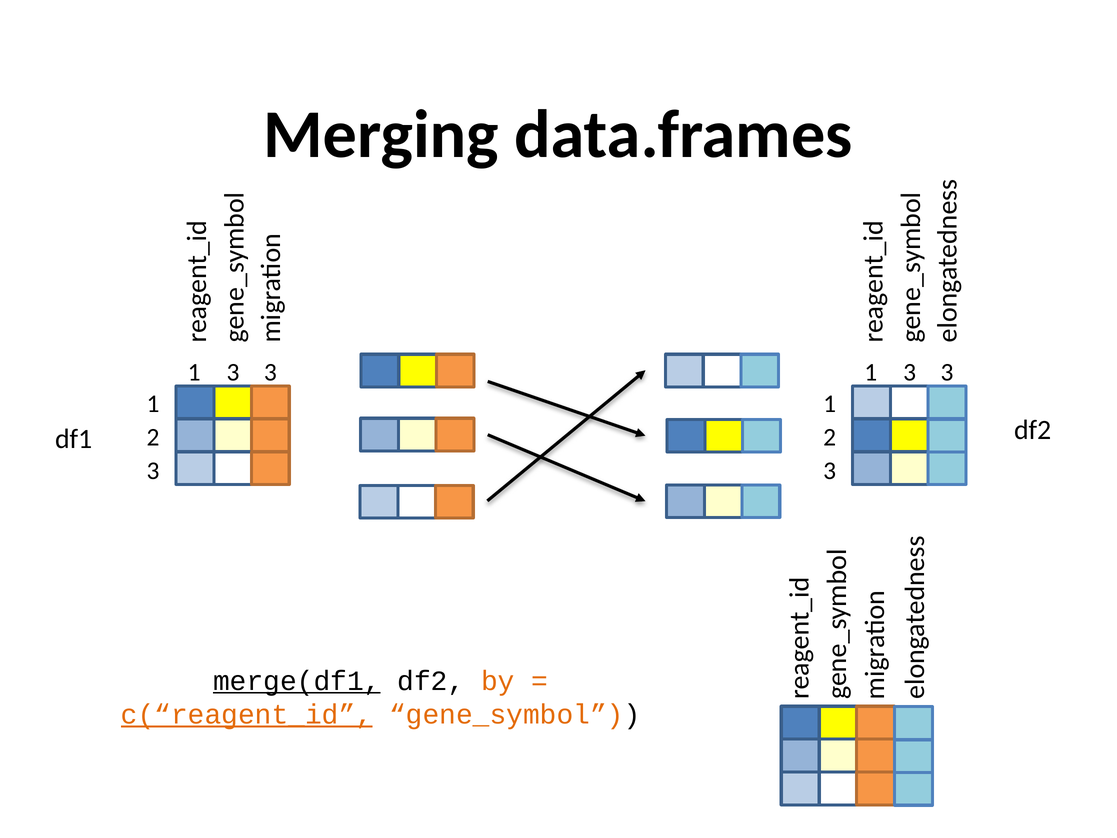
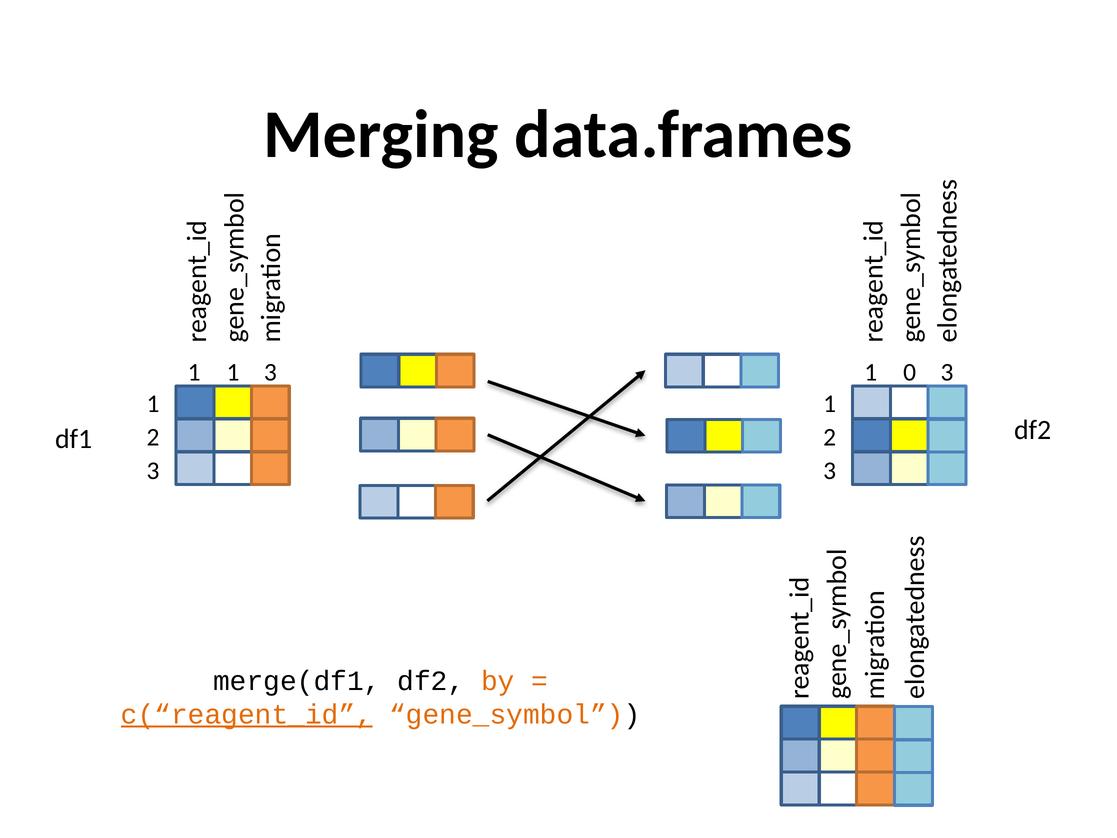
3: 3 -> 1 (233, 372)
3: 3 -> 0 (910, 372)
merge(df1 underline: present -> none (297, 681)
